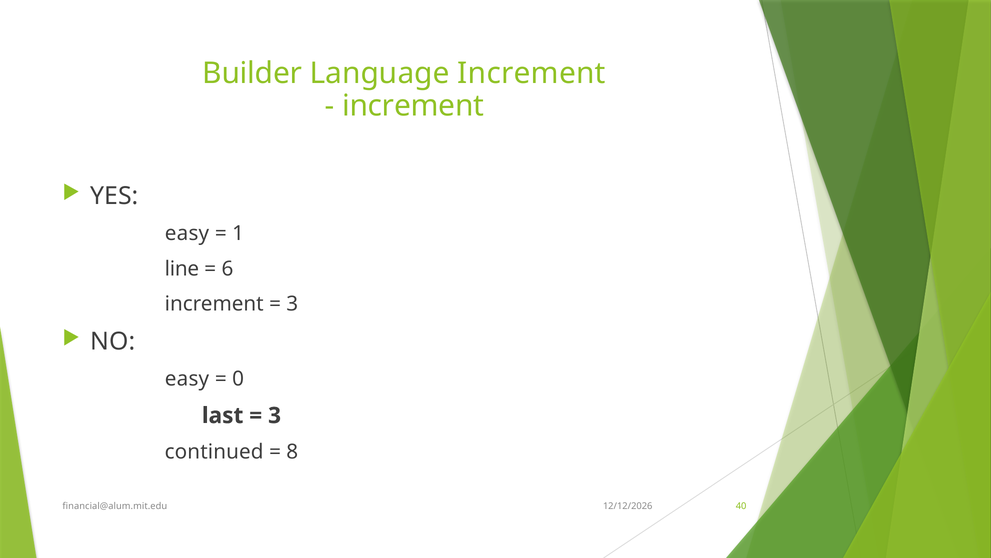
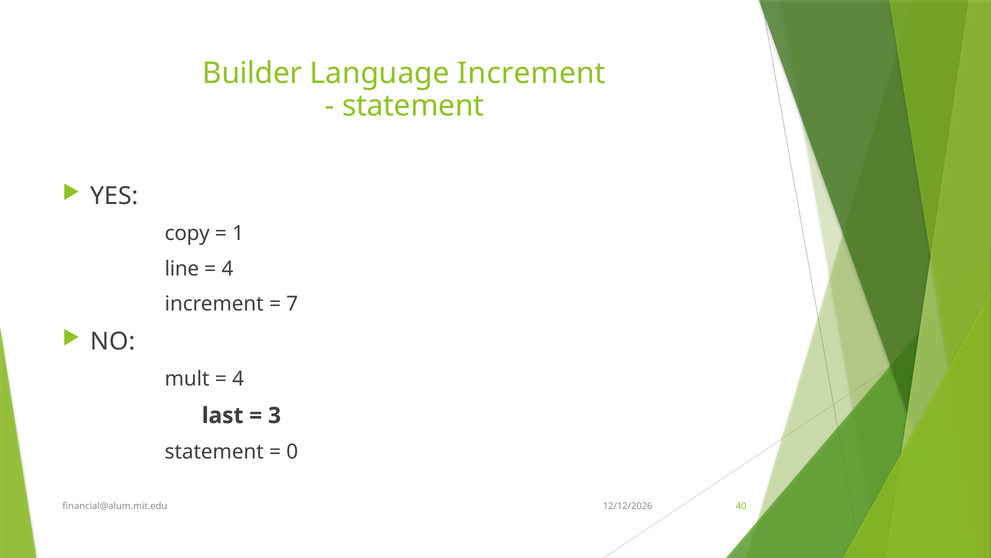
increment: increment -> statement (413, 106)
easy: easy -> copy (187, 233)
6: 6 -> 4 (227, 268)
3: 3 -> 7 (292, 304)
easy: easy -> mult (187, 379)
0: 0 -> 4 (238, 379)
continued: continued -> statement (214, 451)
8: 8 -> 0 (292, 451)
